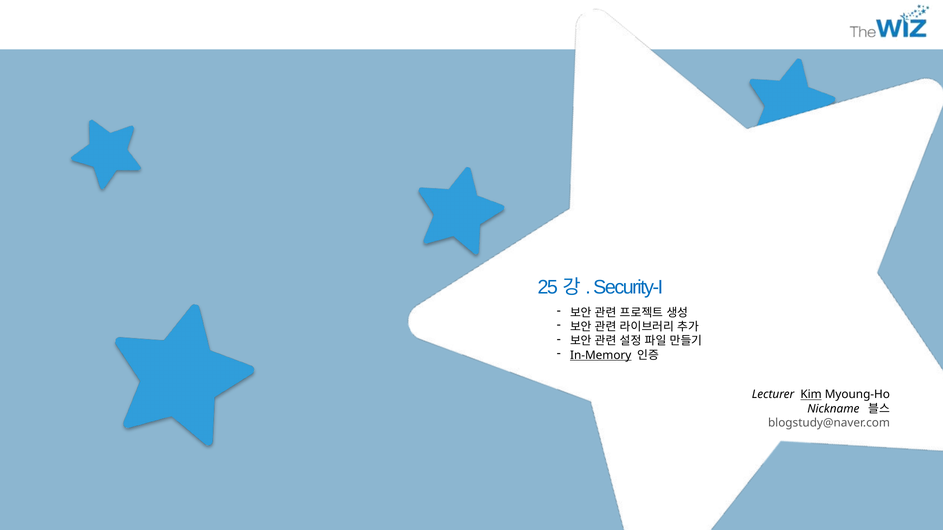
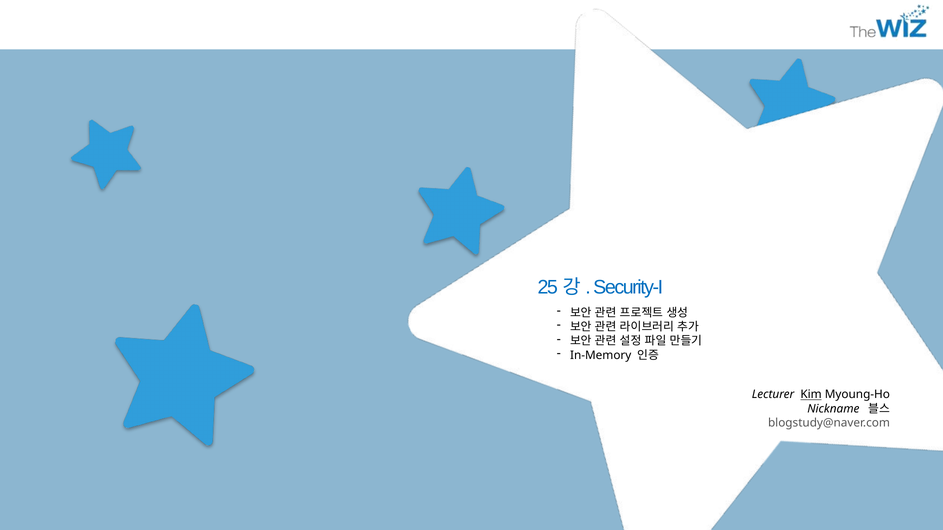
In-Memory underline: present -> none (601, 355)
